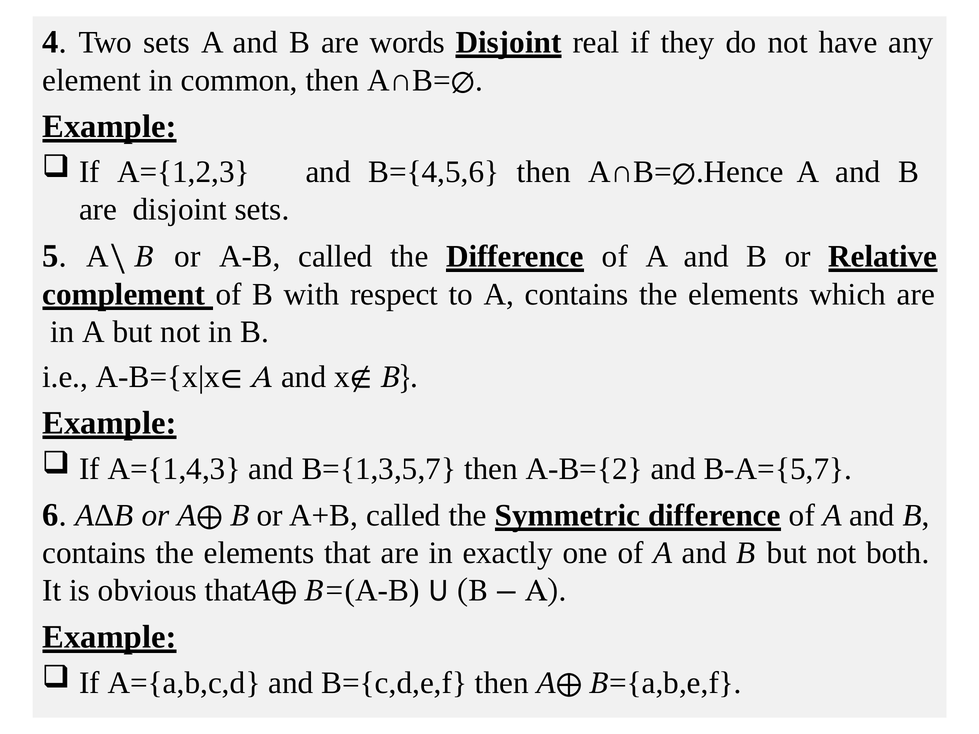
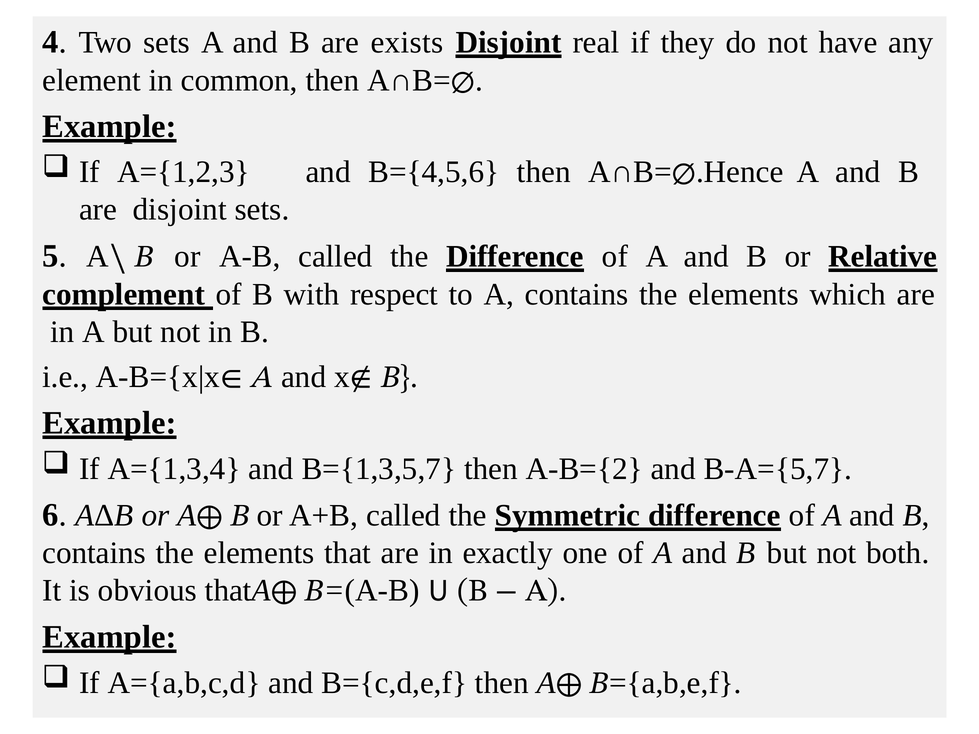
words: words -> exists (407, 42)
A={1,4,3: A={1,4,3 -> A={1,3,4 (174, 469)
